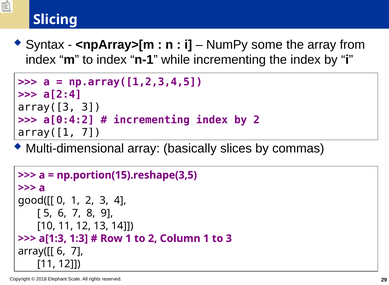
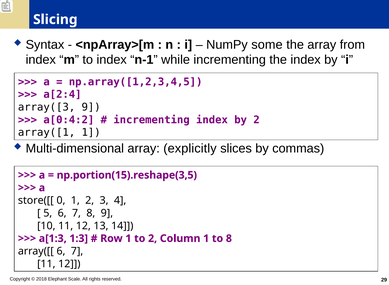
array([3 3: 3 -> 9 (91, 107)
array([1 7: 7 -> 1 (91, 132)
basically: basically -> explicitly (190, 148)
good([[: good([[ -> store([[ (36, 200)
to 3: 3 -> 8 (229, 238)
